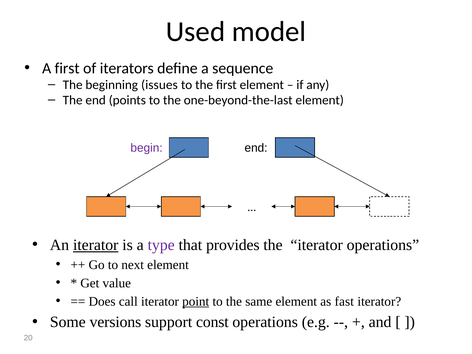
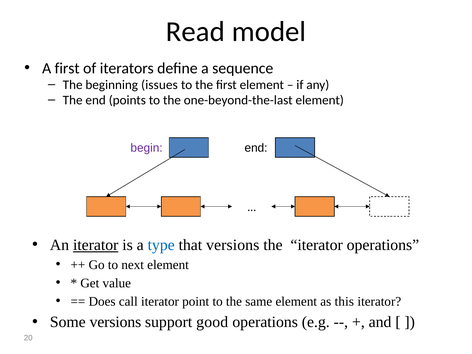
Used: Used -> Read (195, 32)
type colour: purple -> blue (161, 245)
that provides: provides -> versions (233, 245)
point underline: present -> none (196, 301)
fast: fast -> this (344, 301)
const: const -> good (212, 322)
